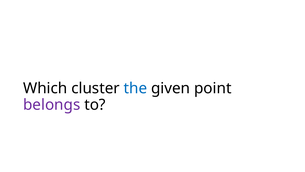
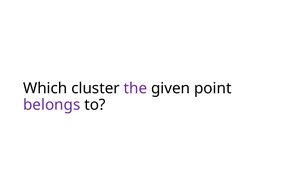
the colour: blue -> purple (135, 88)
